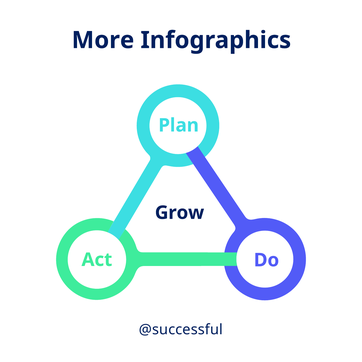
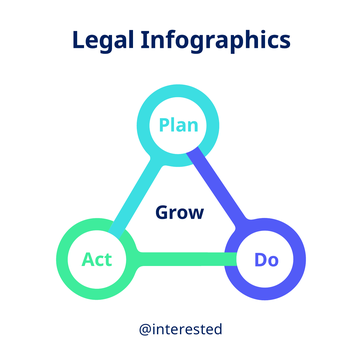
More: More -> Legal (103, 40)
@successful: @successful -> @interested (181, 330)
